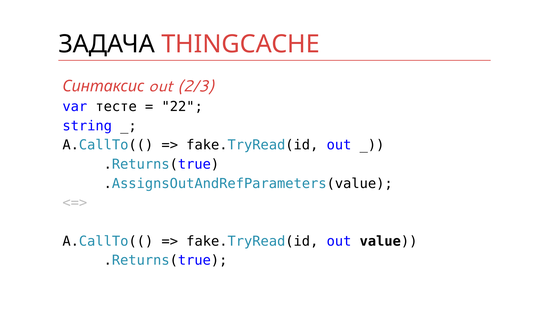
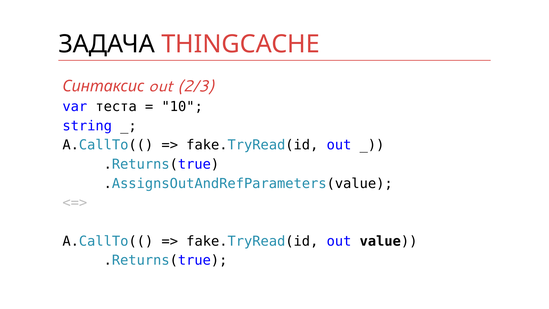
тесте: тесте -> теста (116, 107)
22: 22 -> 10 (182, 107)
